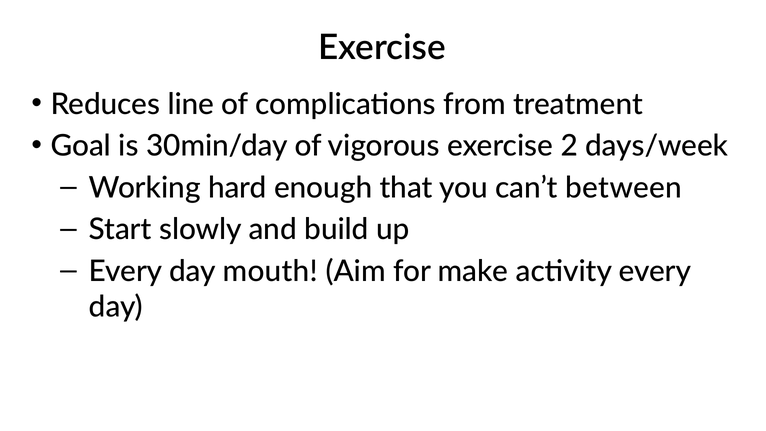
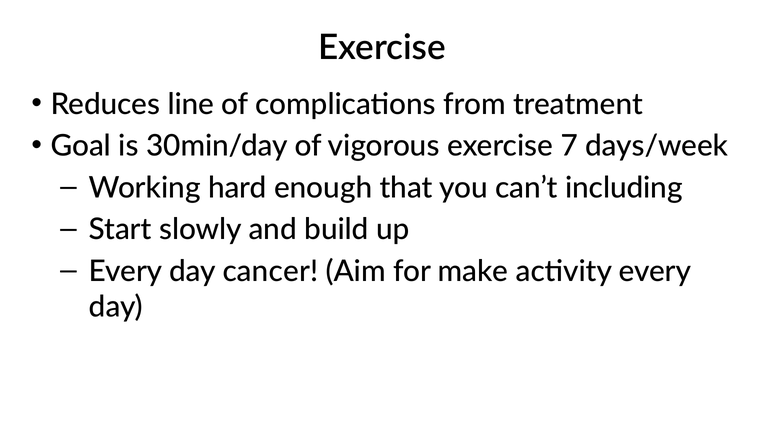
2: 2 -> 7 (569, 146)
between: between -> including (624, 188)
mouth: mouth -> cancer (270, 271)
